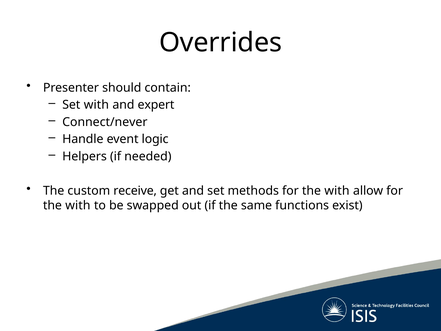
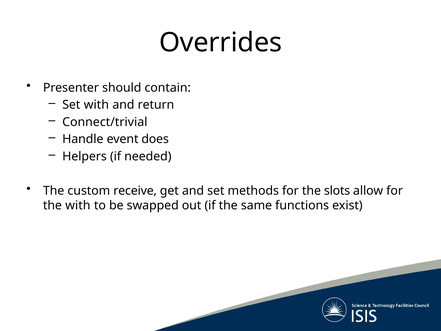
expert: expert -> return (156, 105)
Connect/never: Connect/never -> Connect/trivial (105, 122)
logic: logic -> does (155, 139)
methods for the with: with -> slots (337, 191)
